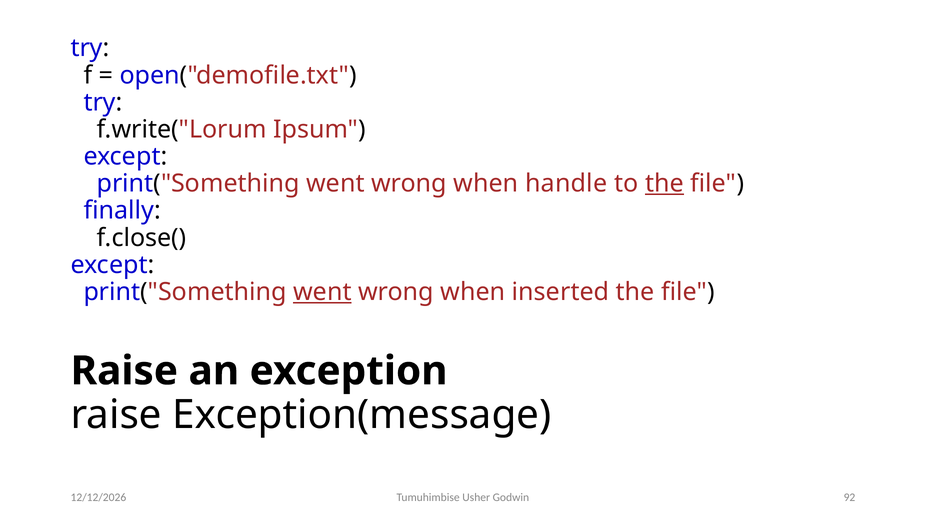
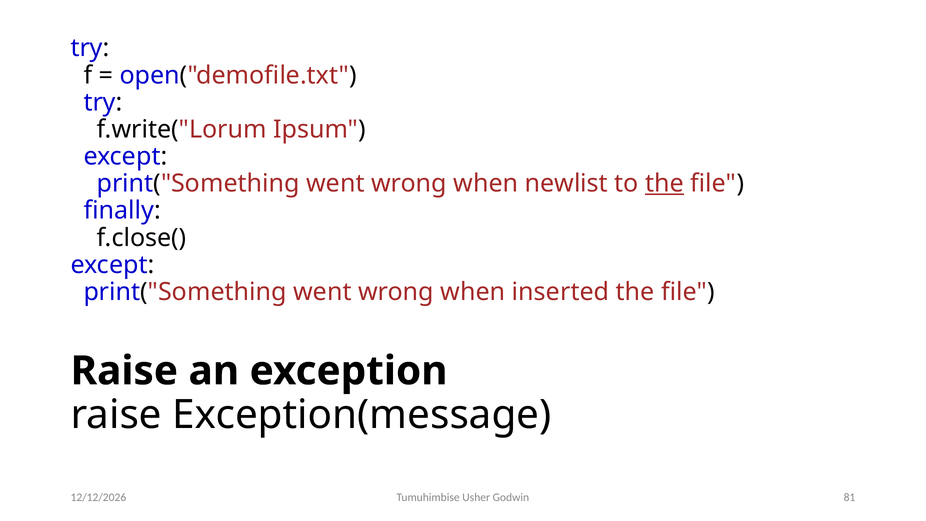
handle: handle -> newlist (566, 184)
went underline: present -> none (322, 292)
92: 92 -> 81 (850, 497)
